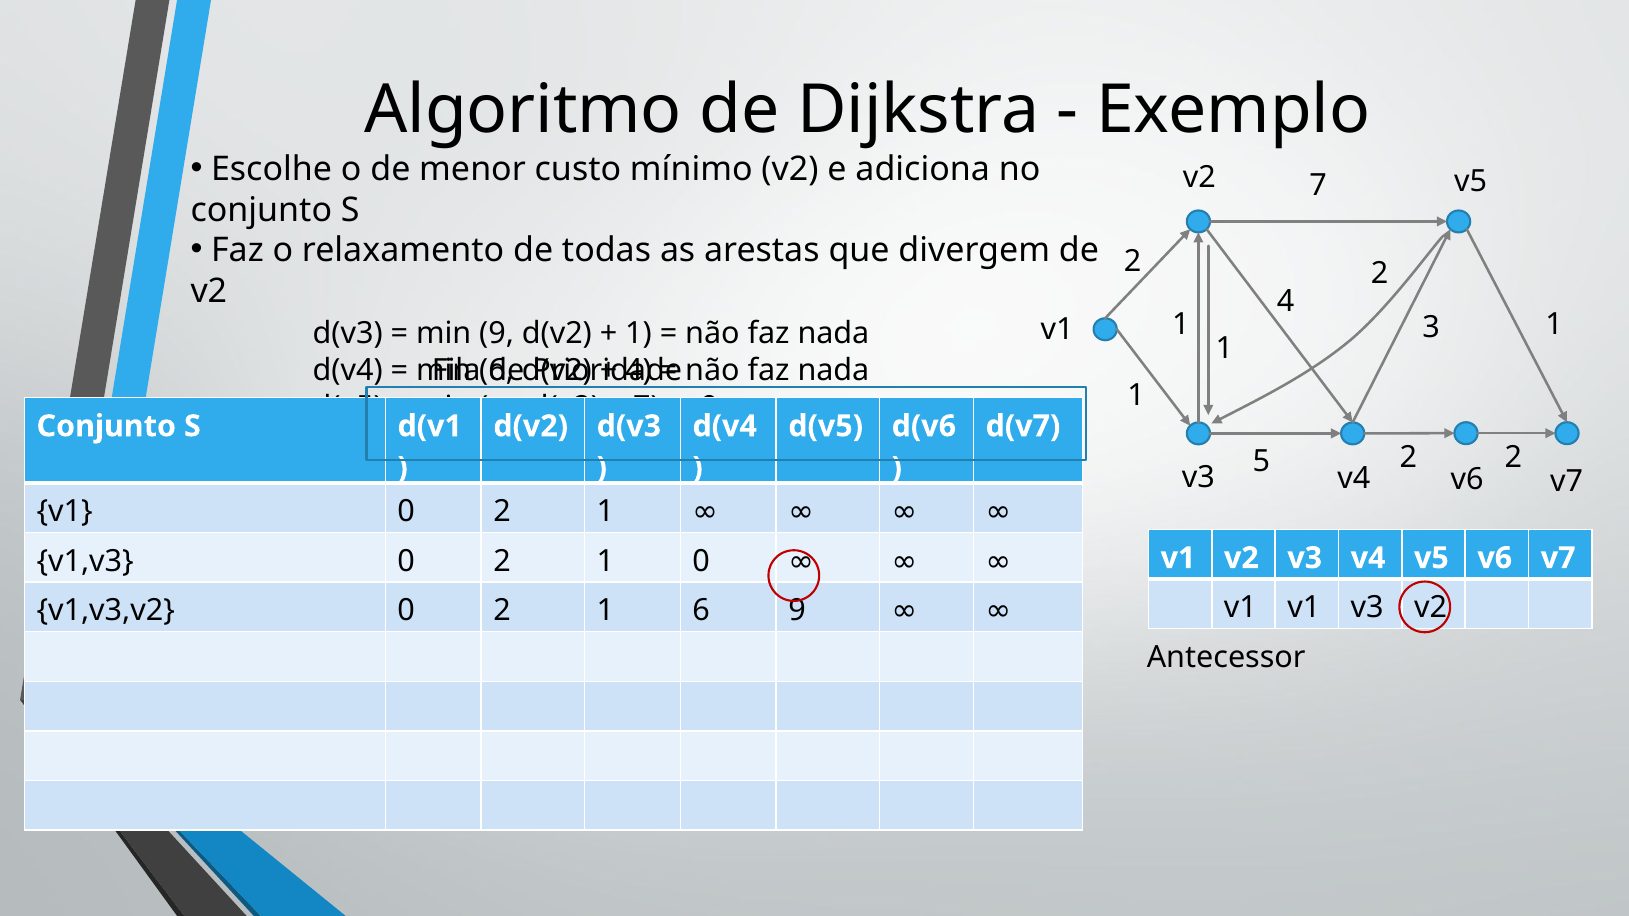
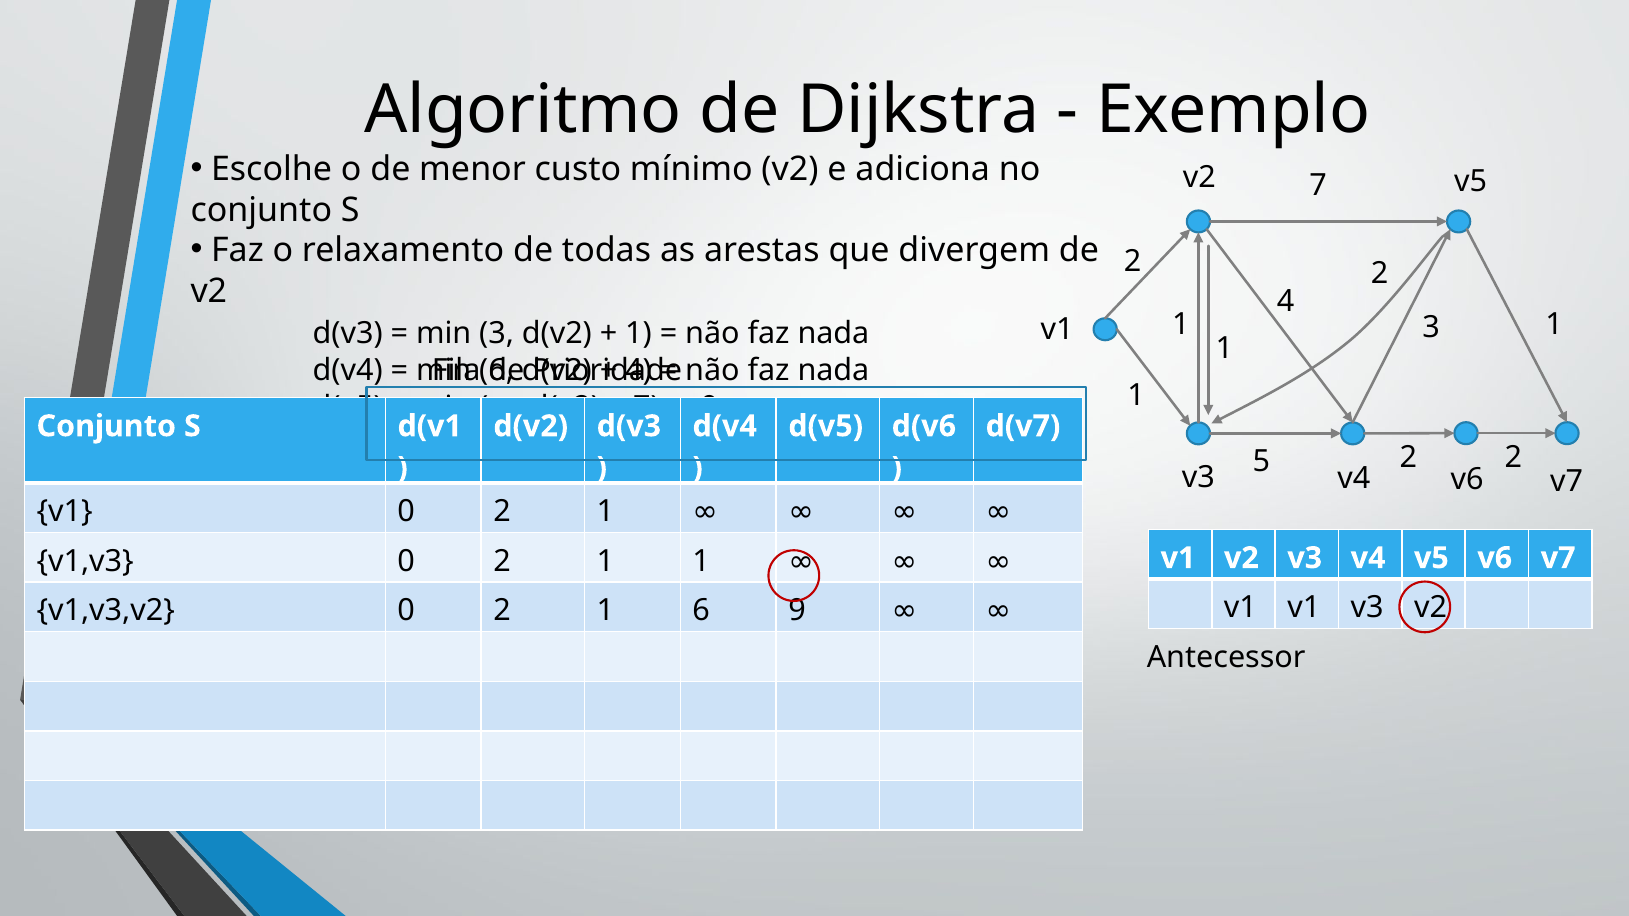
min 9: 9 -> 3 (497, 333)
0 2 1 0: 0 -> 1 (701, 561)
